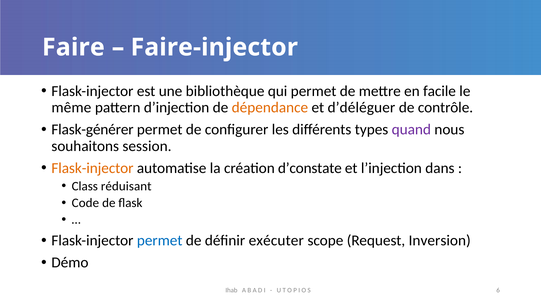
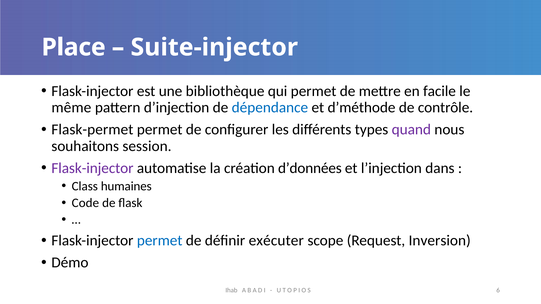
Faire: Faire -> Place (74, 47)
Faire-injector: Faire-injector -> Suite-injector (214, 47)
dépendance colour: orange -> blue (270, 108)
d’déléguer: d’déléguer -> d’méthode (362, 108)
Flask-générer: Flask-générer -> Flask-permet (92, 130)
Flask-injector colour: orange -> purple (92, 168)
d’constate: d’constate -> d’données (310, 168)
réduisant: réduisant -> humaines (126, 186)
